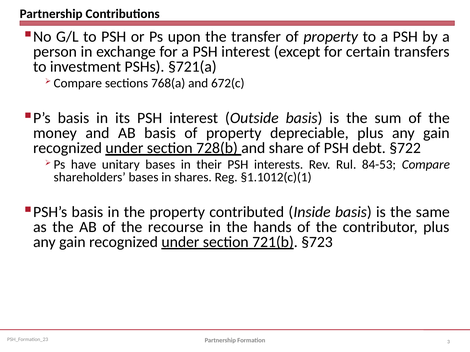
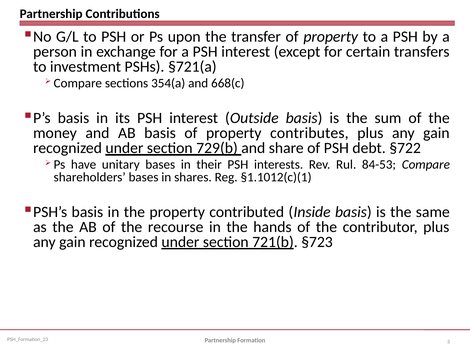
768(a: 768(a -> 354(a (168, 83)
672(c: 672(c -> 668(c (228, 83)
depreciable: depreciable -> contributes (309, 133)
728(b: 728(b -> 729(b (217, 148)
